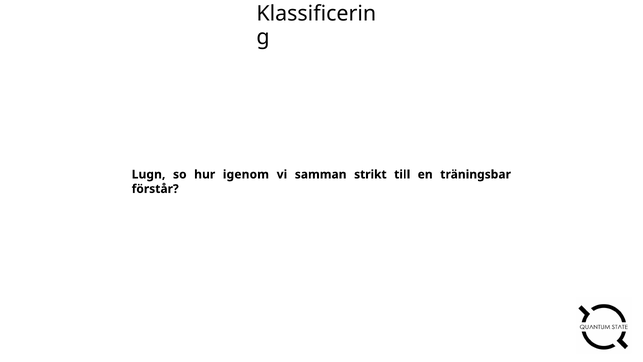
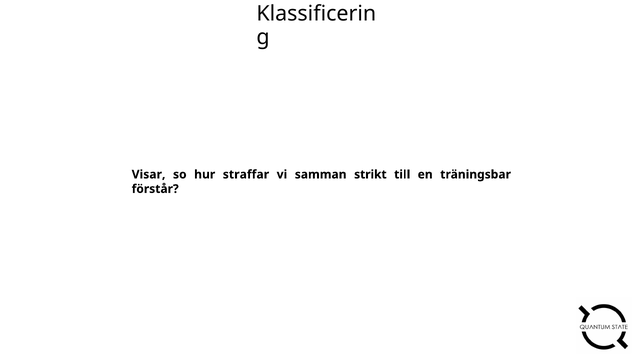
Lugn: Lugn -> Visar (149, 174)
igenom: igenom -> straffar (246, 174)
